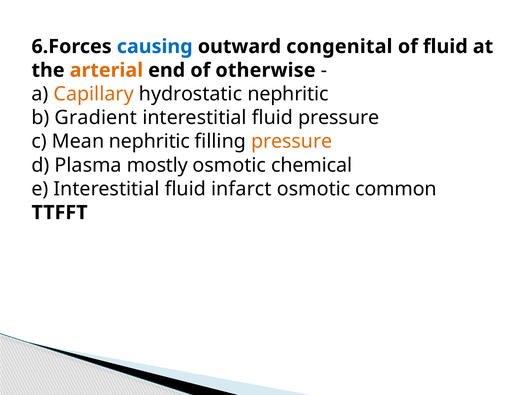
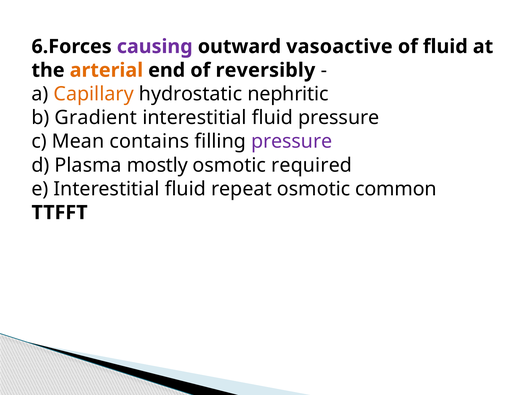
causing colour: blue -> purple (155, 47)
congenital: congenital -> vasoactive (339, 47)
otherwise: otherwise -> reversibly (265, 70)
Mean nephritic: nephritic -> contains (149, 141)
pressure colour: orange -> purple (292, 141)
chemical: chemical -> required (312, 165)
infarct: infarct -> repeat (241, 189)
